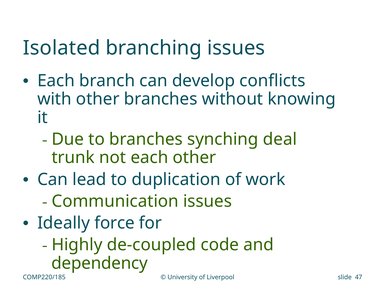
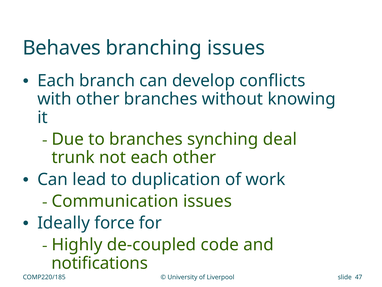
Isolated: Isolated -> Behaves (62, 48)
dependency: dependency -> notifications (100, 263)
